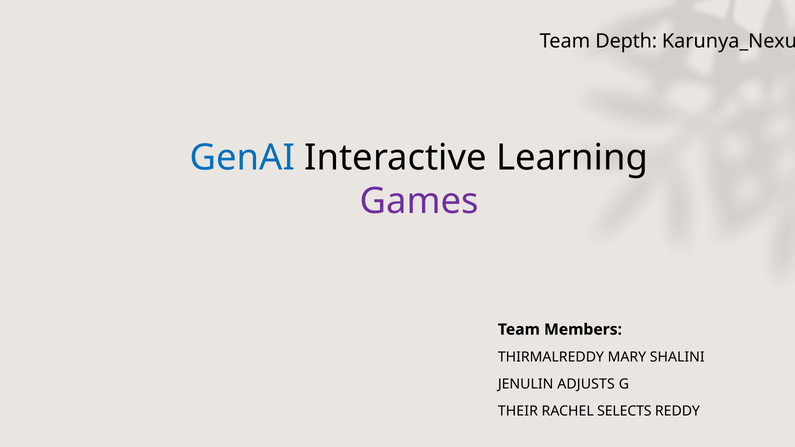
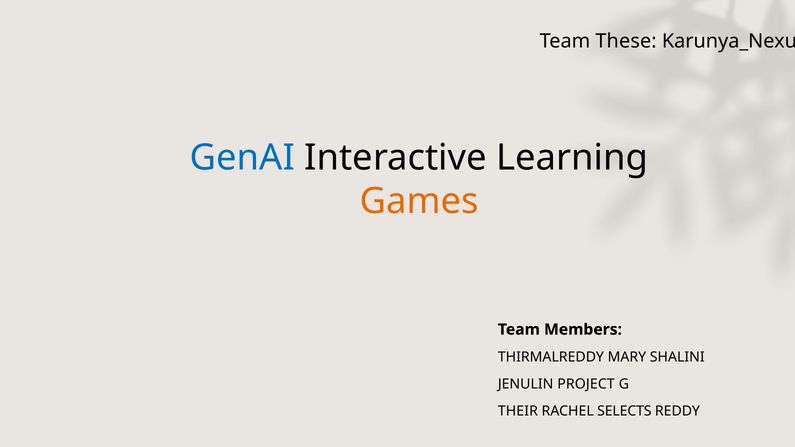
Depth: Depth -> These (626, 41)
Games colour: purple -> orange (419, 201)
ADJUSTS: ADJUSTS -> PROJECT (586, 384)
